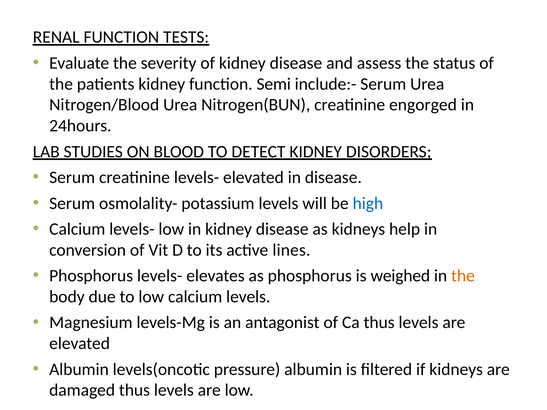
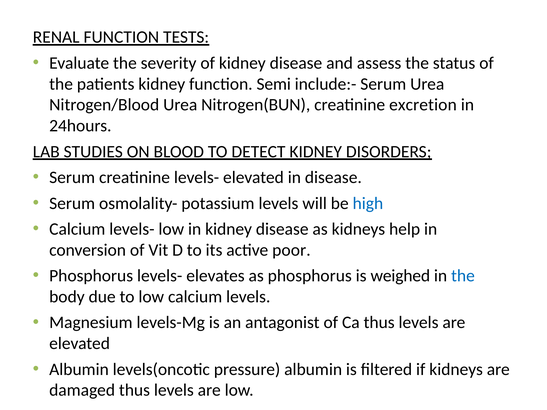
engorged: engorged -> excretion (423, 105)
lines: lines -> poor (291, 250)
the colour: orange -> blue (463, 276)
